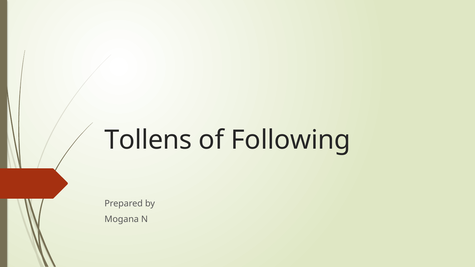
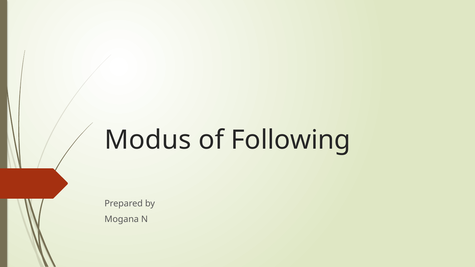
Tollens: Tollens -> Modus (148, 140)
